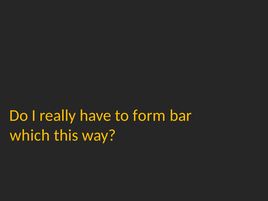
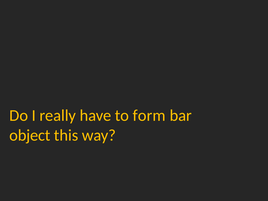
which: which -> object (30, 135)
